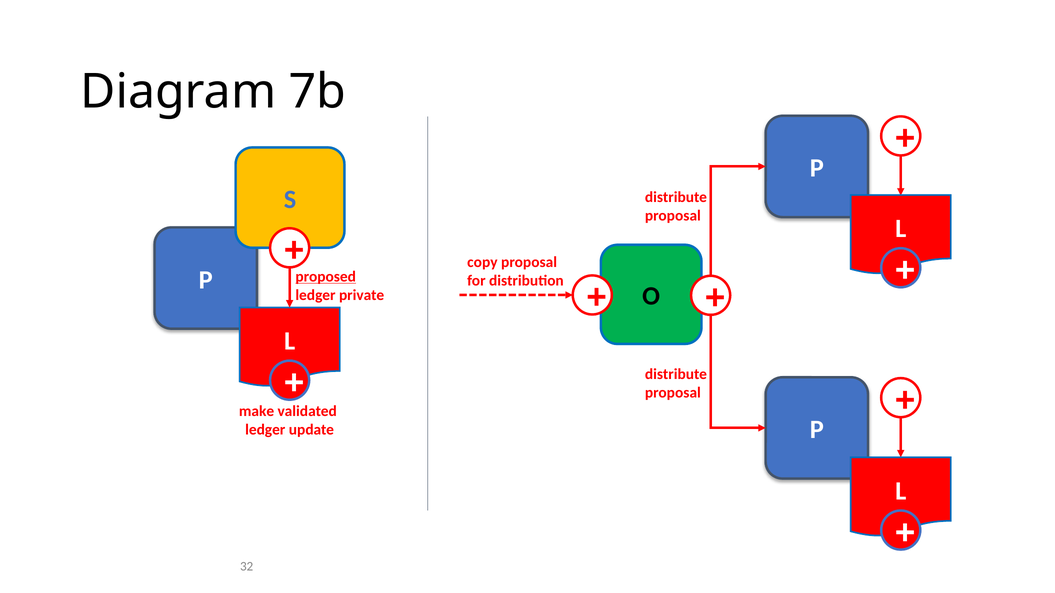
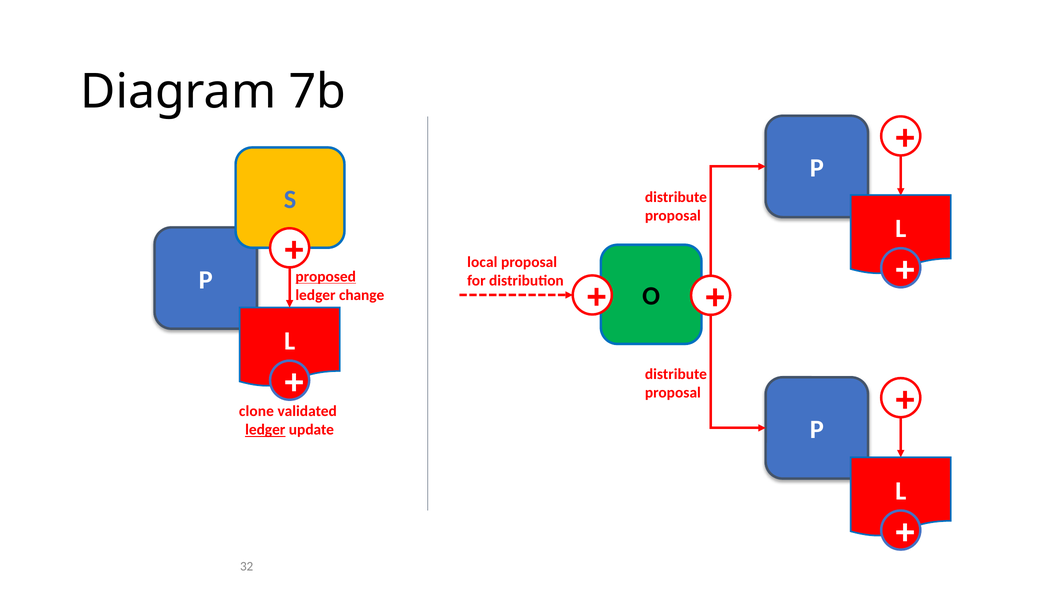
copy: copy -> local (482, 263)
private: private -> change (362, 295)
make: make -> clone (256, 412)
ledger underline: none -> present (265, 430)
